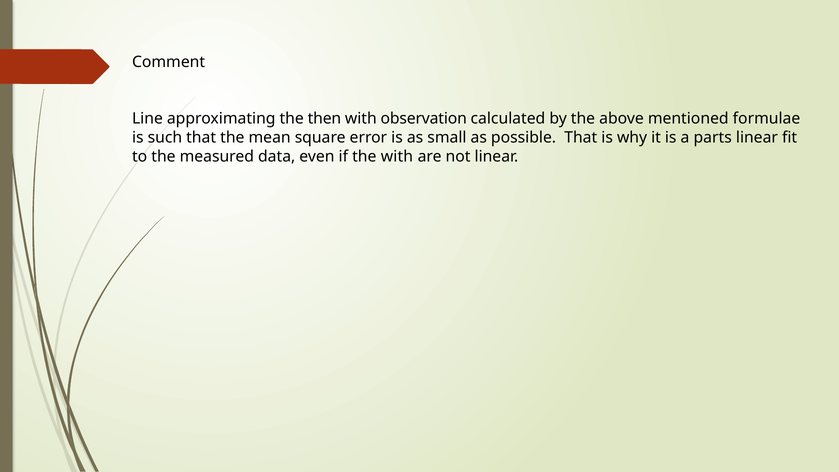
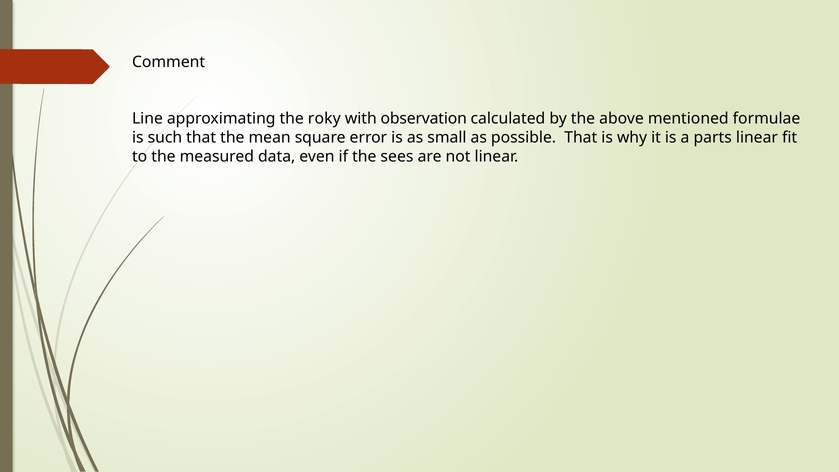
then: then -> roky (324, 119)
the with: with -> sees (397, 157)
